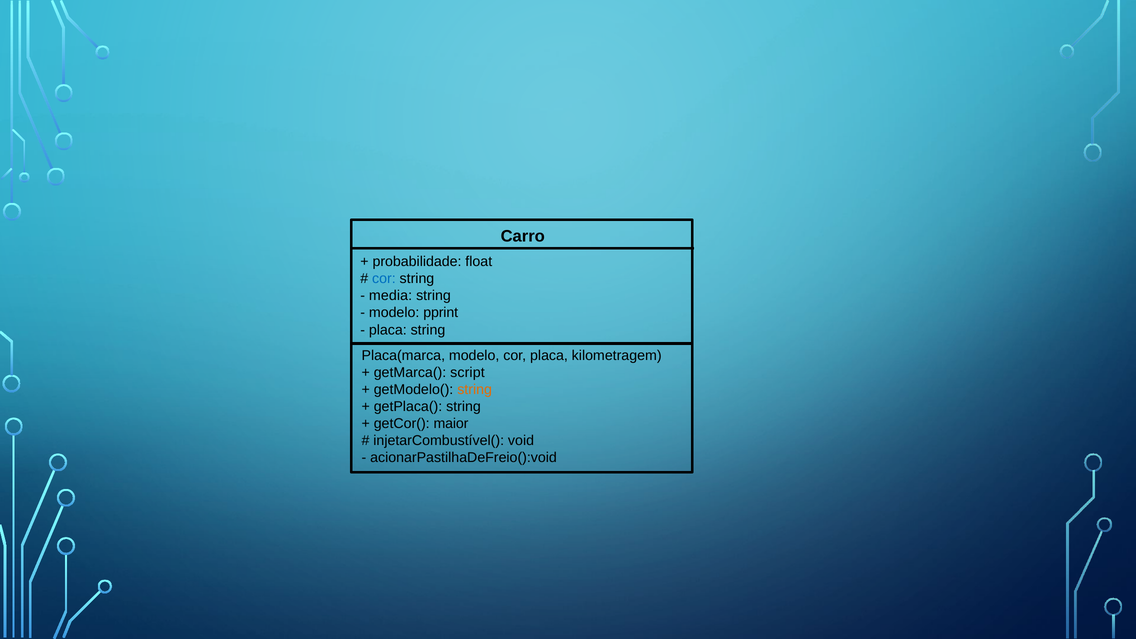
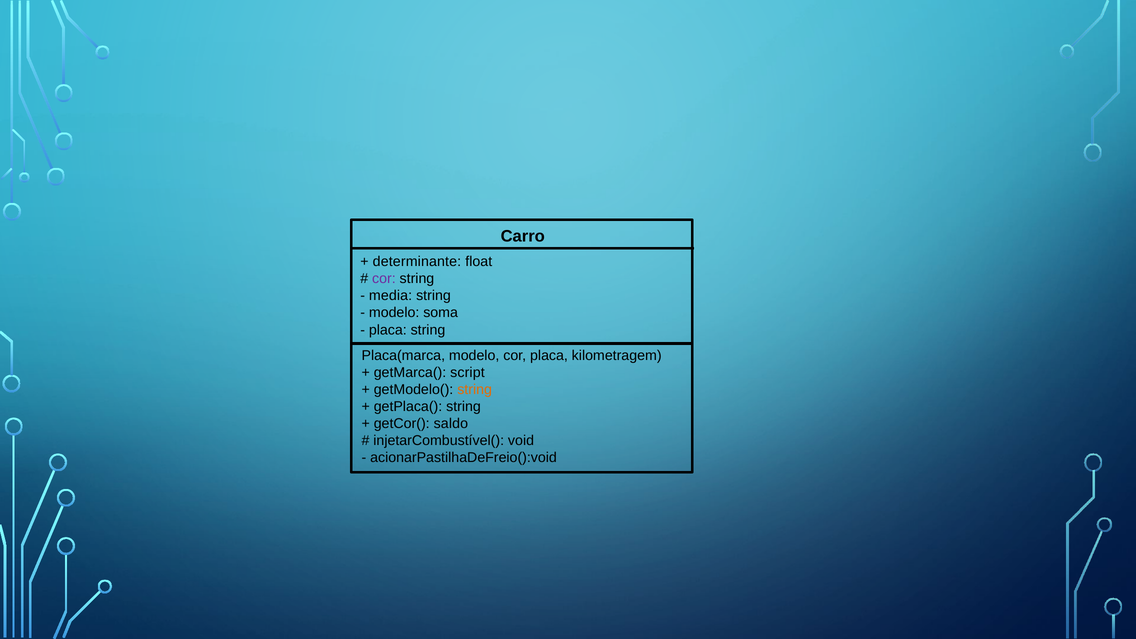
probabilidade: probabilidade -> determinante (417, 262)
cor colour: blue -> purple (384, 279)
pprint: pprint -> soma (441, 313)
maior: maior -> saldo (451, 424)
